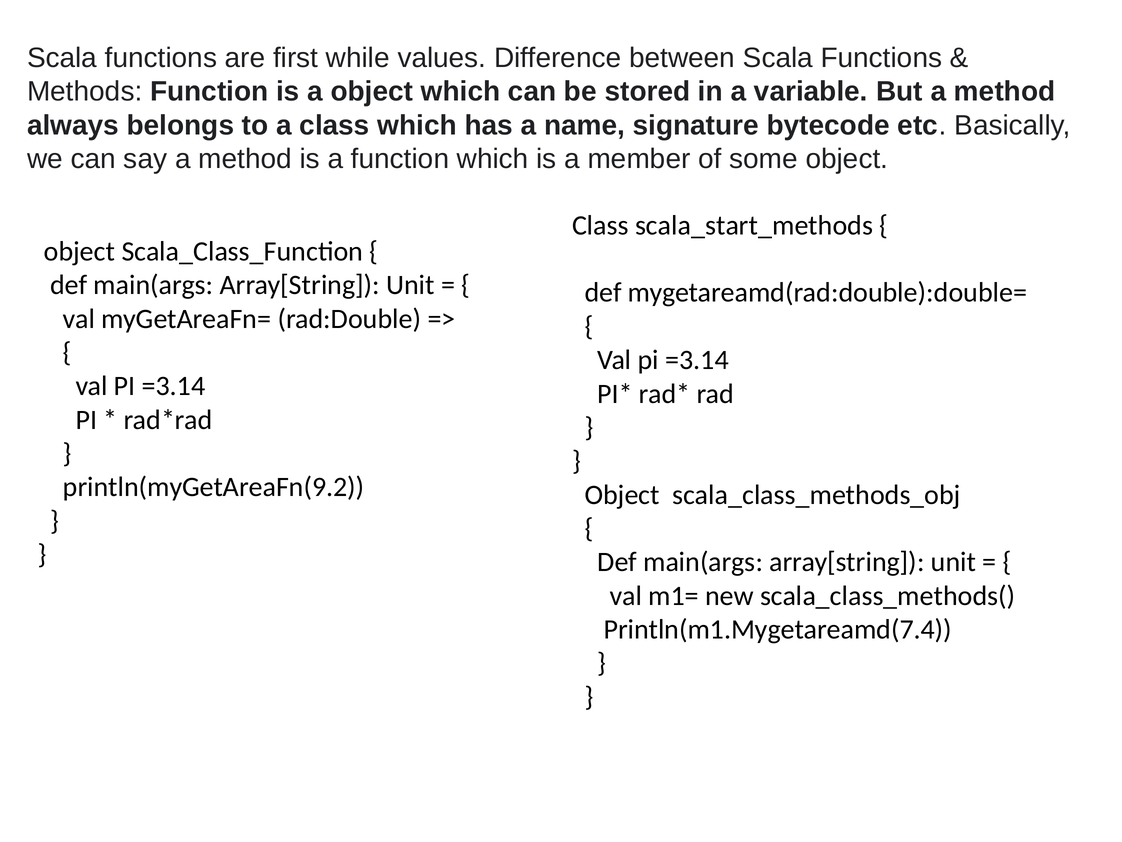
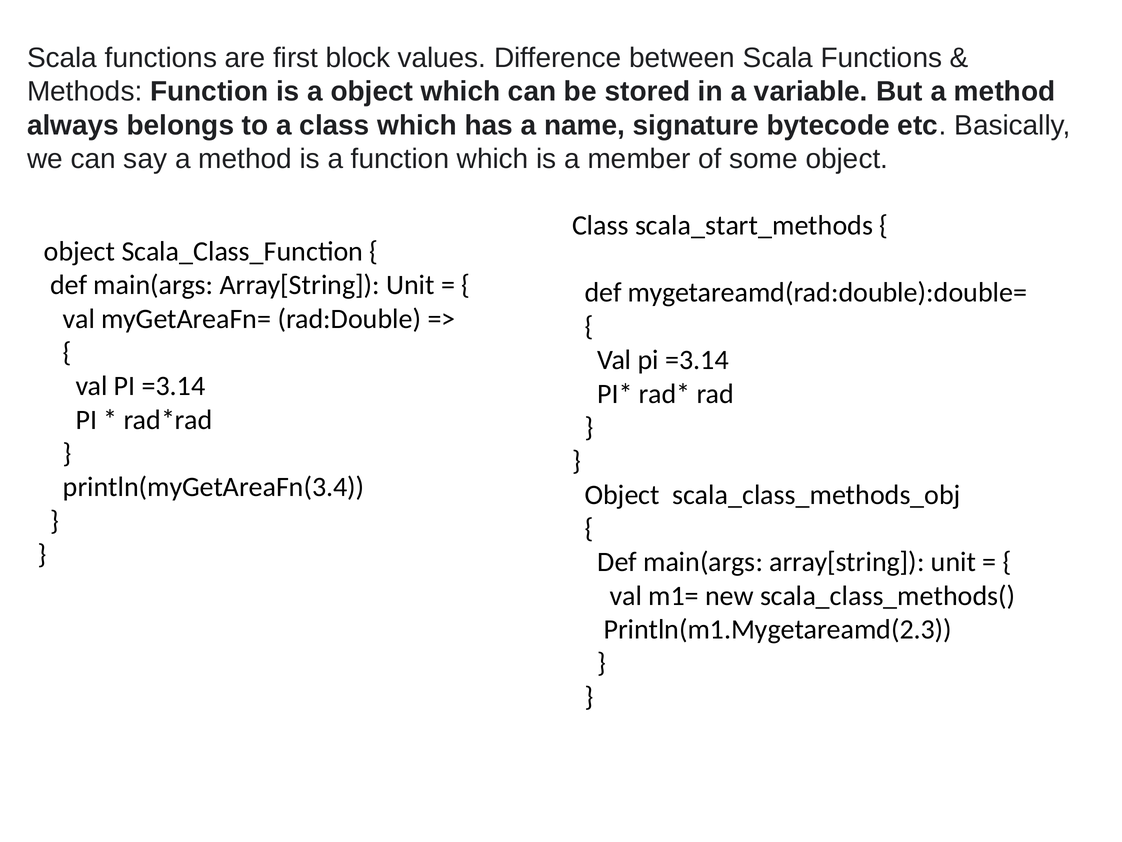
while: while -> block (358, 58)
println(myGetAreaFn(9.2: println(myGetAreaFn(9.2 -> println(myGetAreaFn(3.4 (214, 487)
Println(m1.Mygetareamd(7.4: Println(m1.Mygetareamd(7.4 -> Println(m1.Mygetareamd(2.3 (778, 629)
